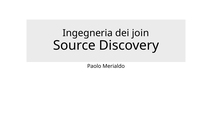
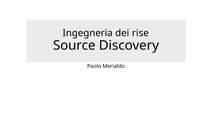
join: join -> rise (140, 33)
